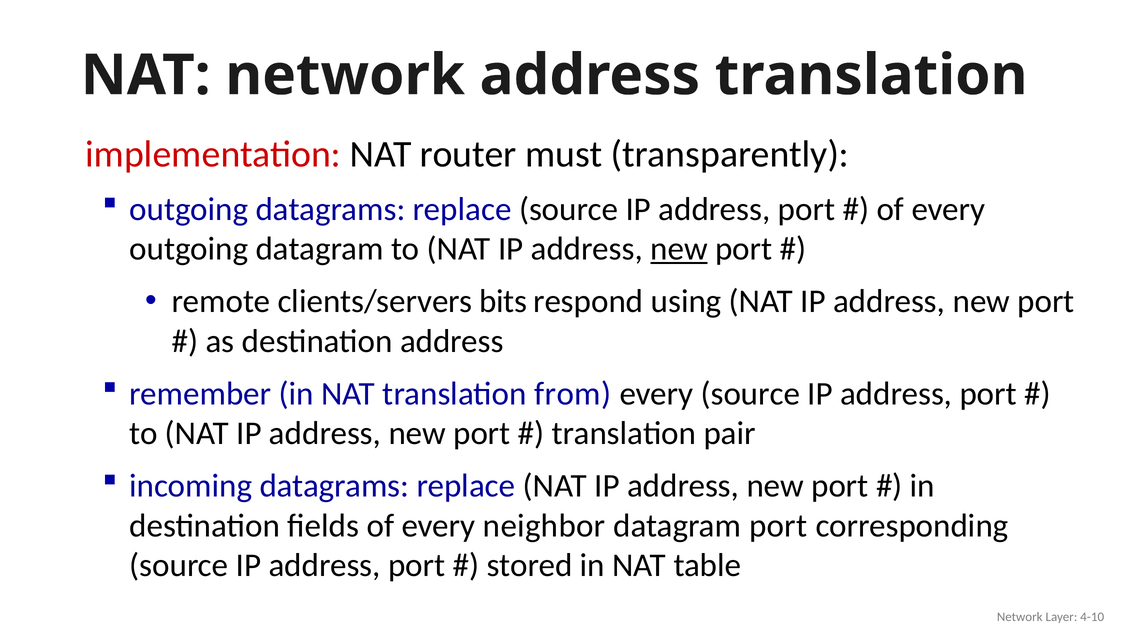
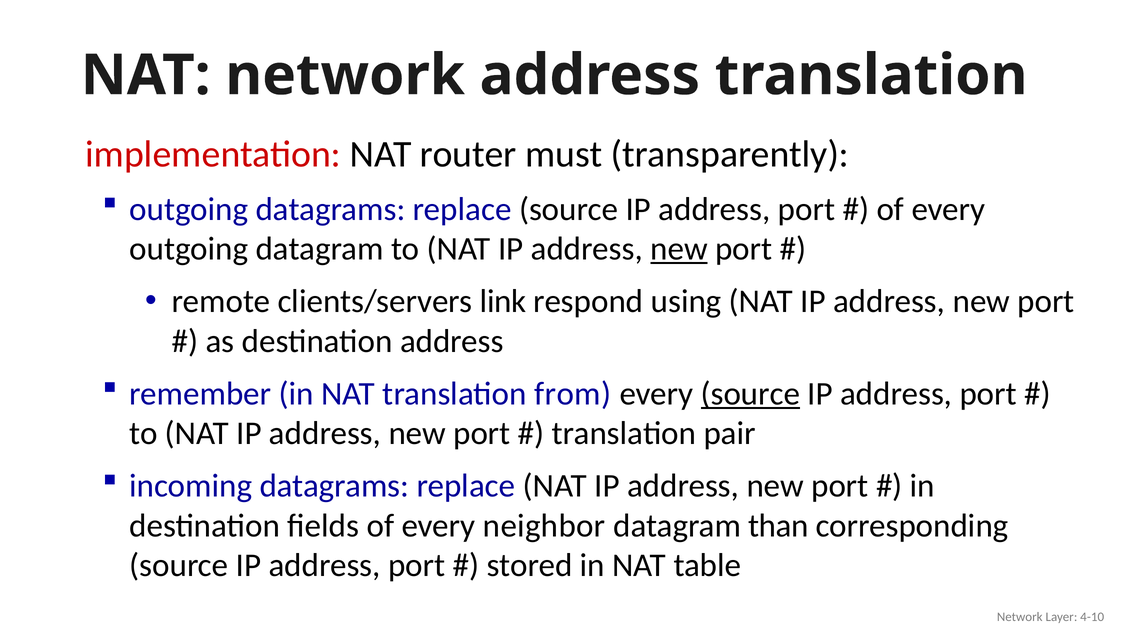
bits: bits -> link (503, 301)
source underline: none -> present (750, 394)
datagram port: port -> than (779, 525)
